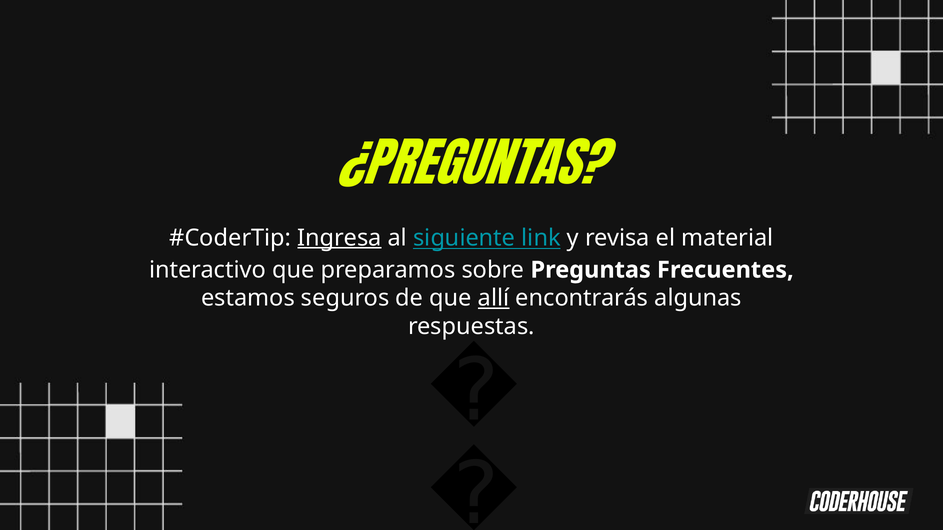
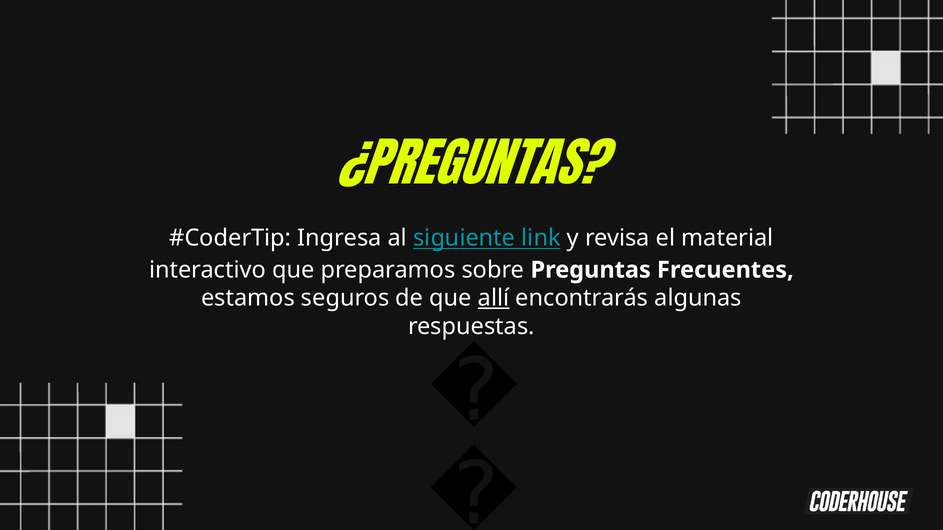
Ingresa underline: present -> none (339, 238)
